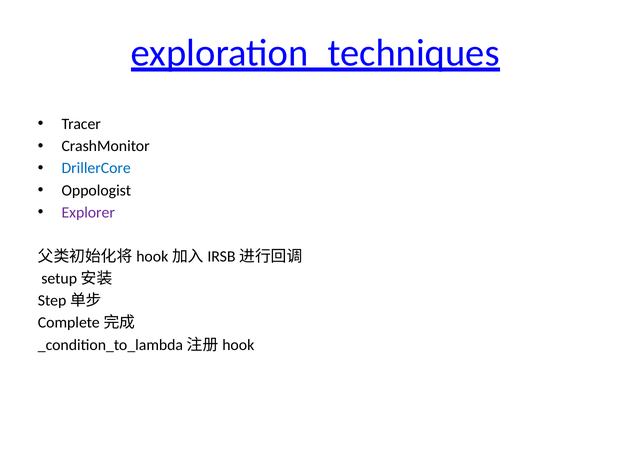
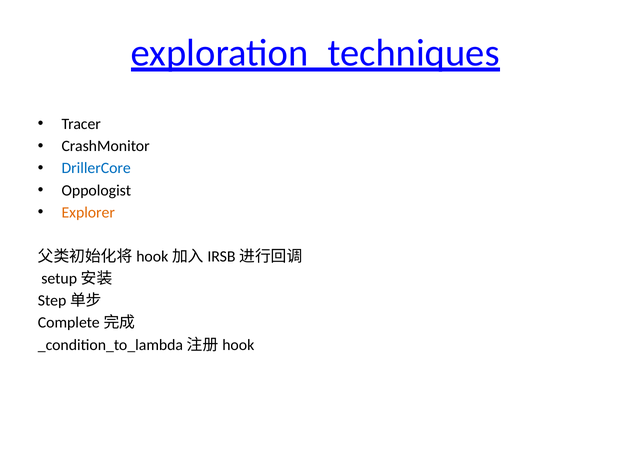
Explorer colour: purple -> orange (88, 212)
